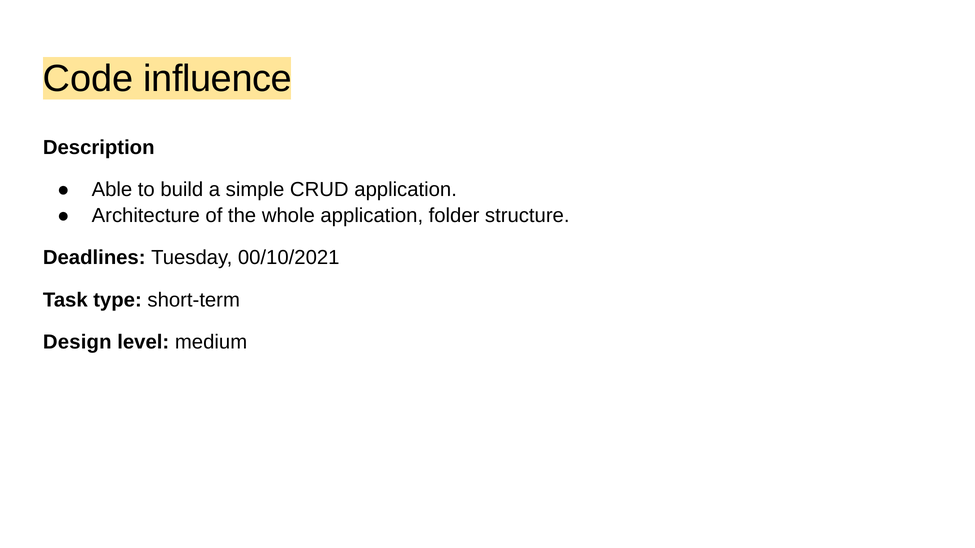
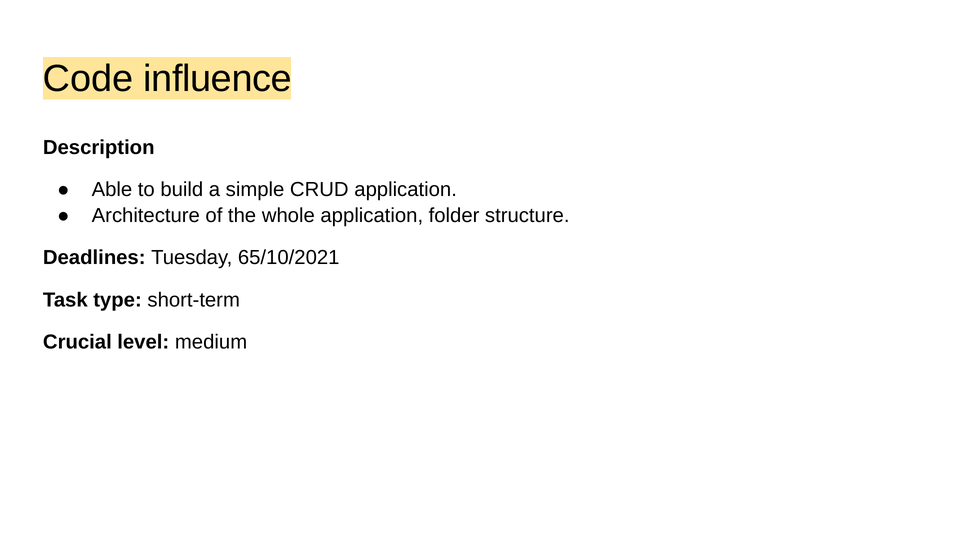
00/10/2021: 00/10/2021 -> 65/10/2021 (289, 258)
Design: Design -> Crucial (77, 342)
